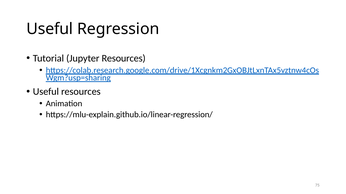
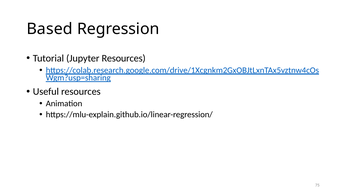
Useful: Useful -> Based (50, 29)
